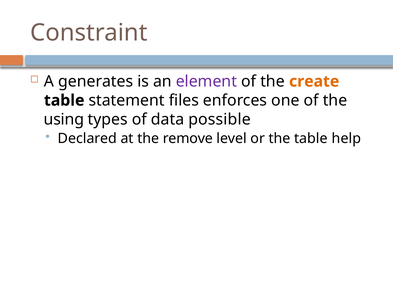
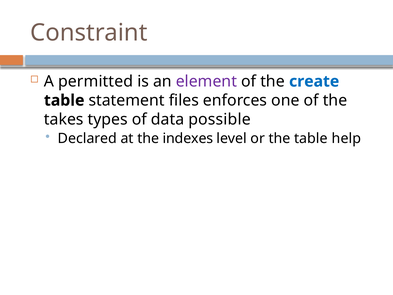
generates: generates -> permitted (96, 81)
create colour: orange -> blue (314, 81)
using: using -> takes (64, 119)
remove: remove -> indexes (188, 138)
